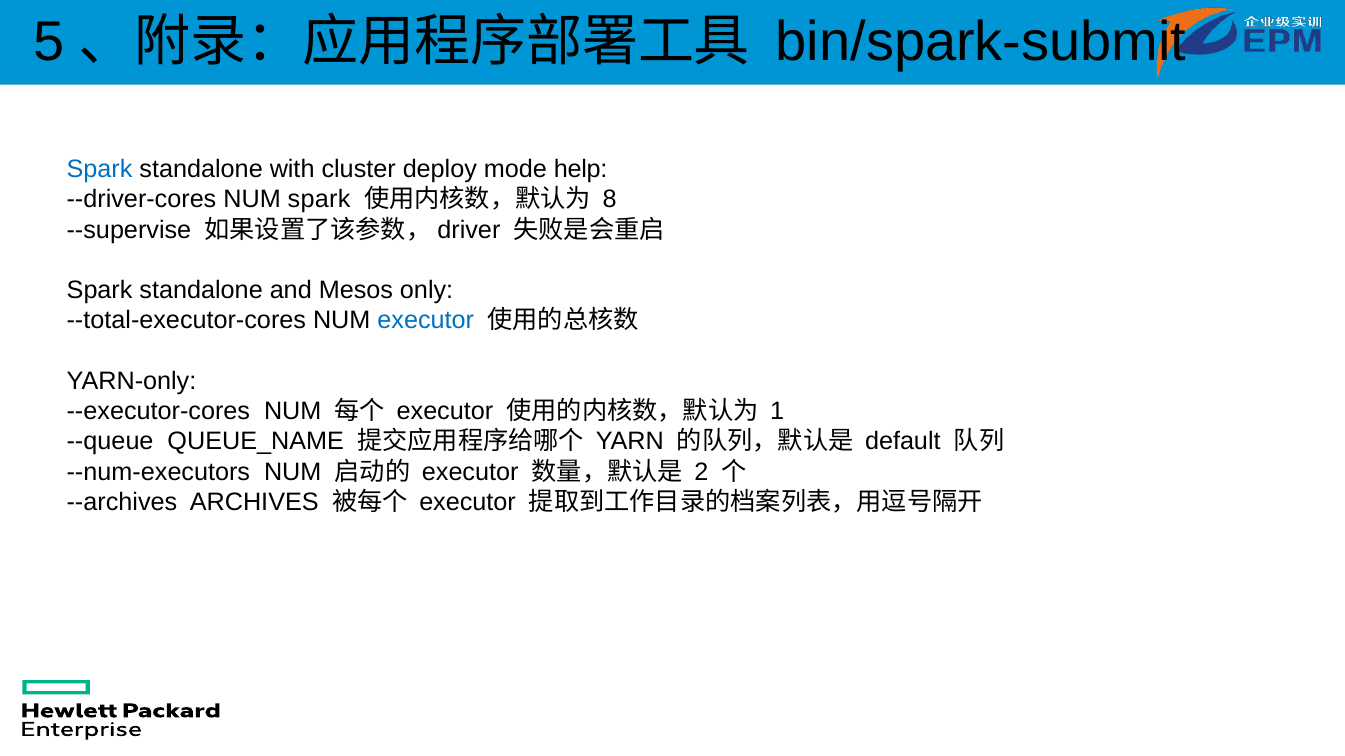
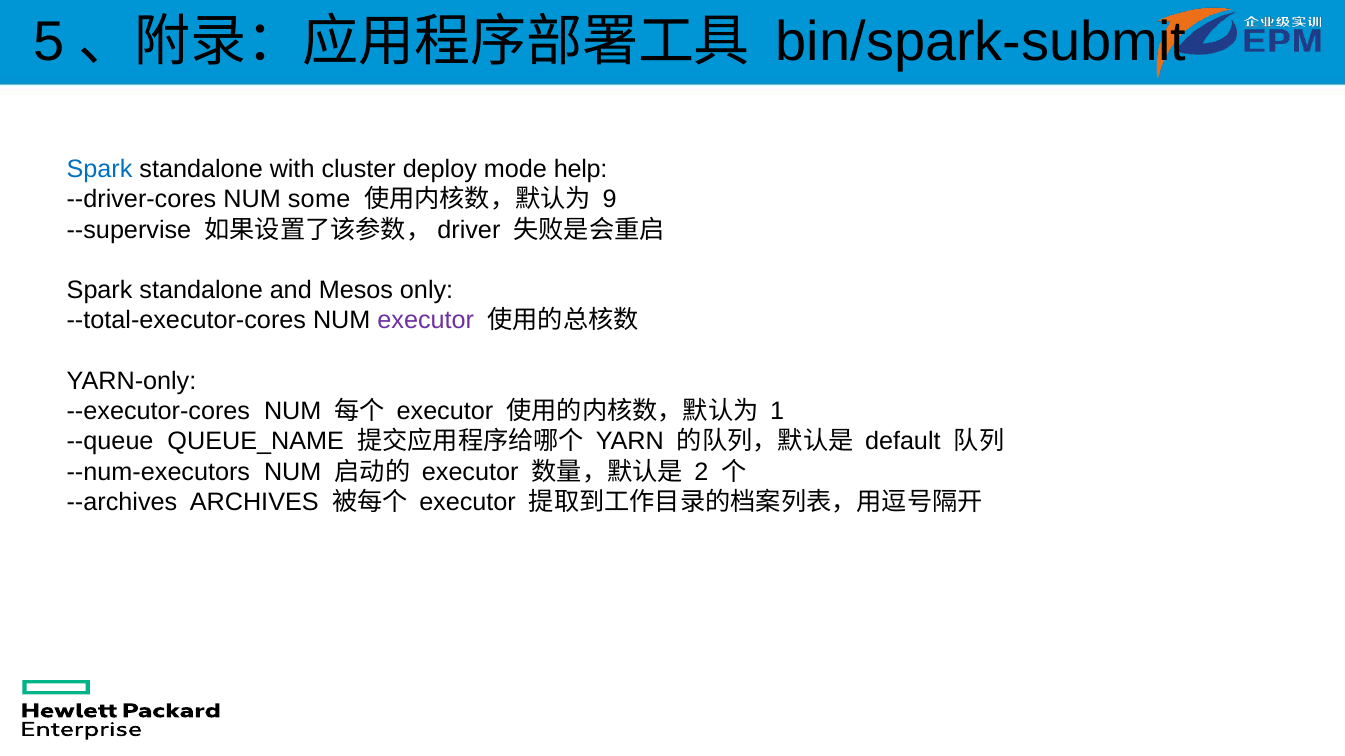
NUM spark: spark -> some (319, 200)
8: 8 -> 9 (610, 200)
executor colour: blue -> purple (426, 321)
